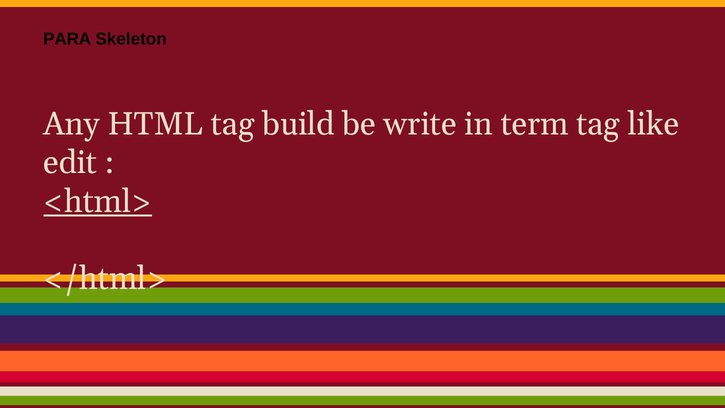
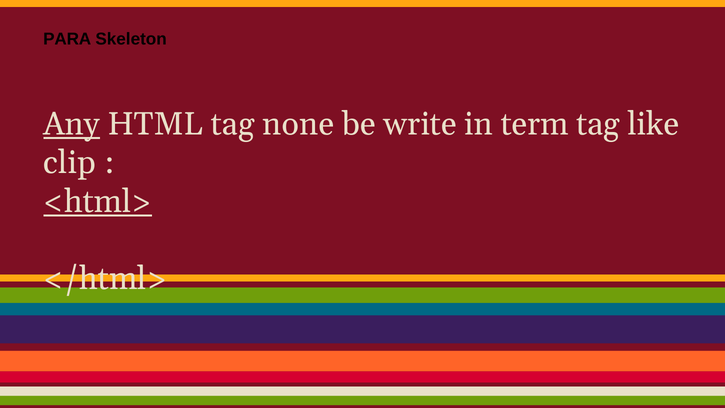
Any underline: none -> present (72, 124)
build: build -> none (298, 124)
edit: edit -> clip (70, 163)
